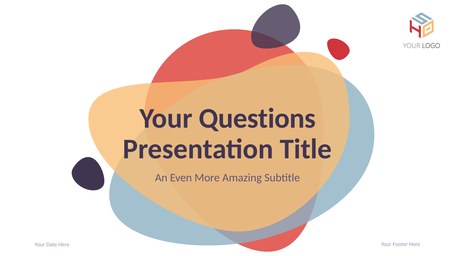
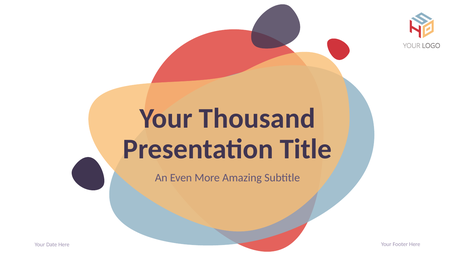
Questions: Questions -> Thousand (257, 118)
